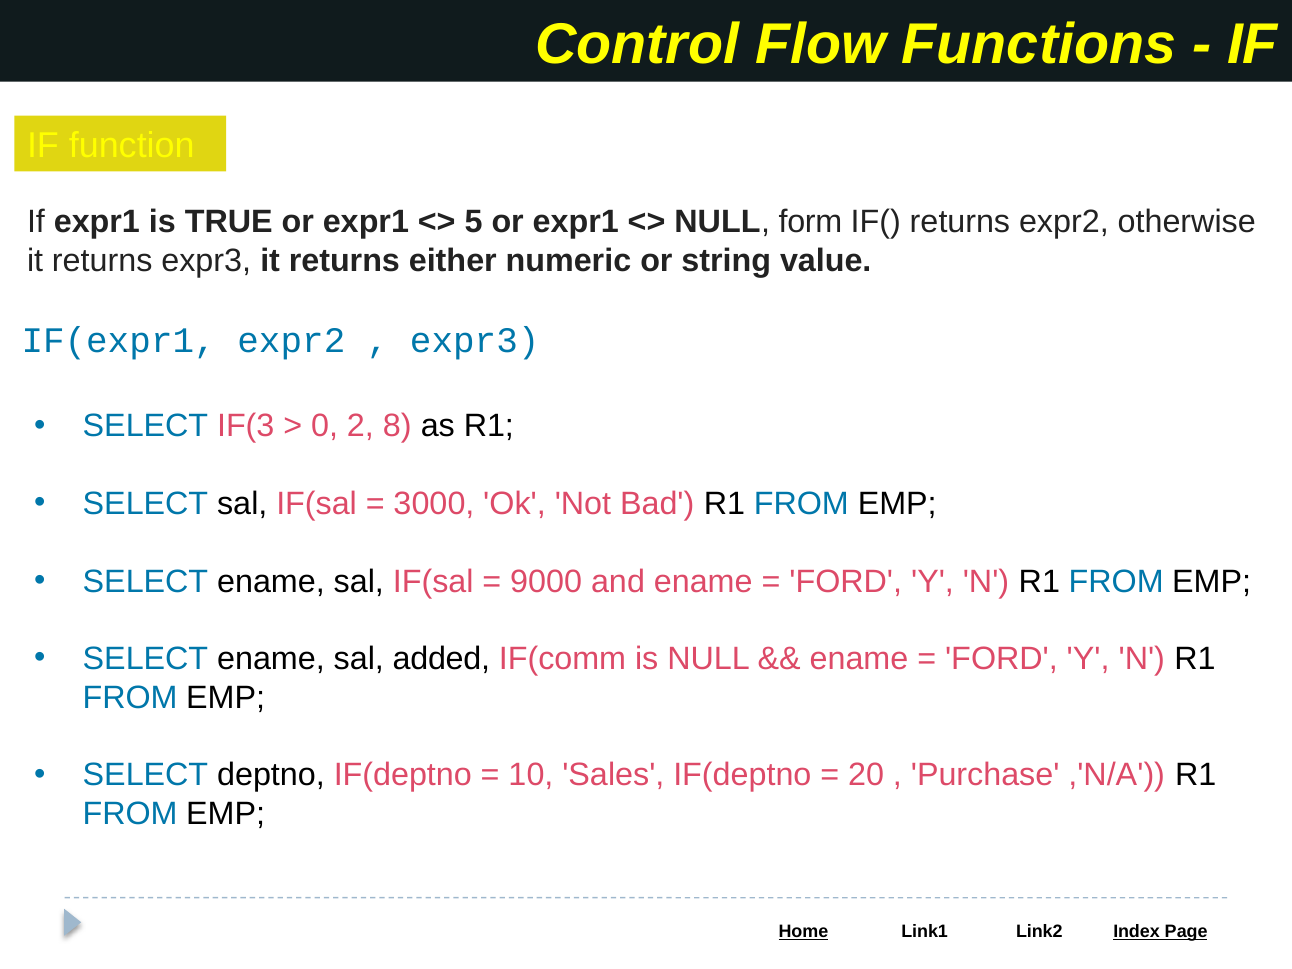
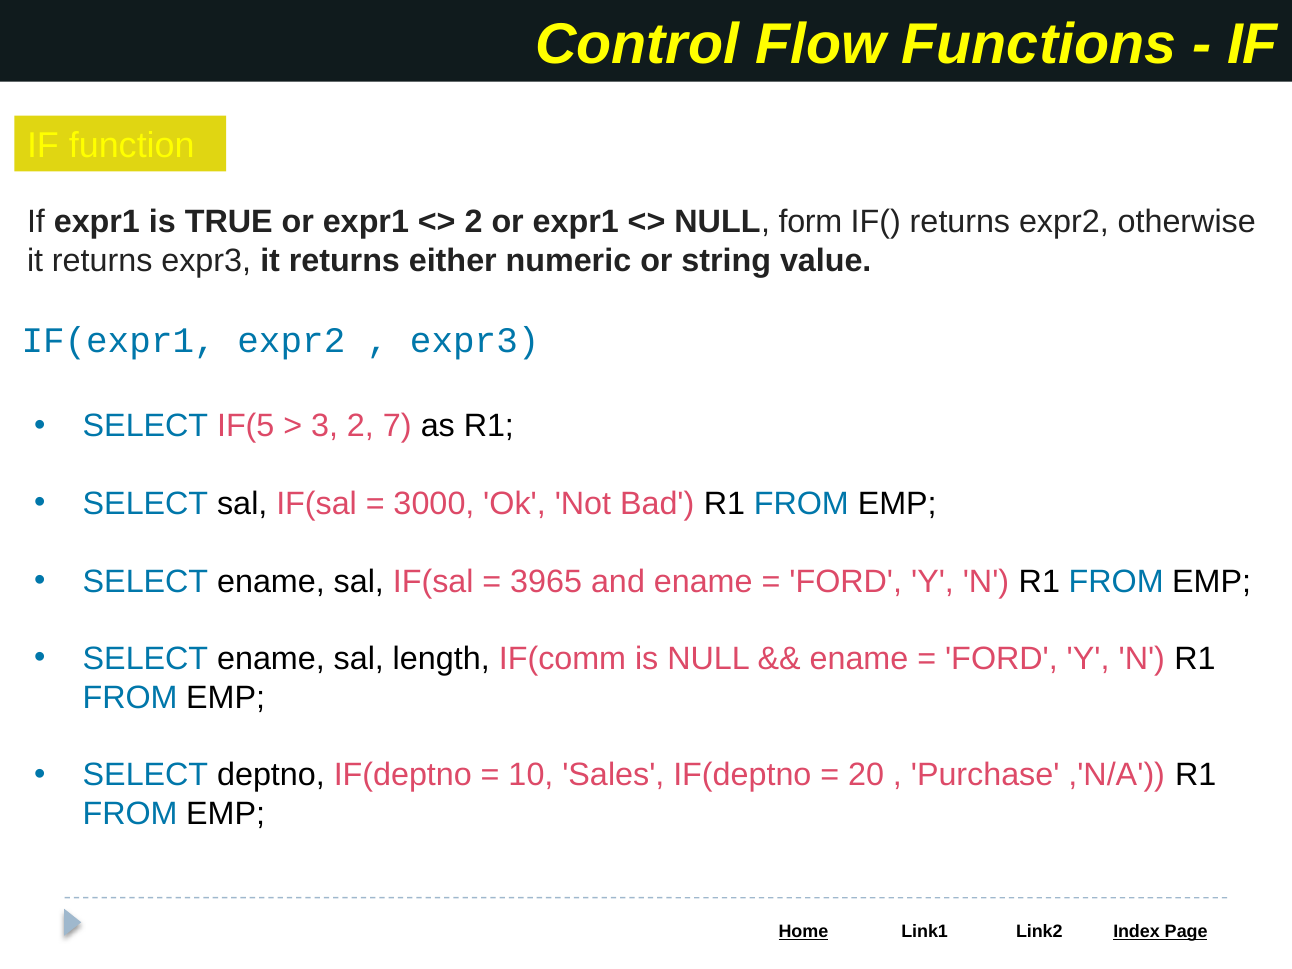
5: 5 -> 2 (474, 222)
IF(3: IF(3 -> IF(5 (246, 426)
0: 0 -> 3 (325, 426)
8: 8 -> 7 (397, 426)
9000: 9000 -> 3965 (546, 581)
added: added -> length (441, 659)
